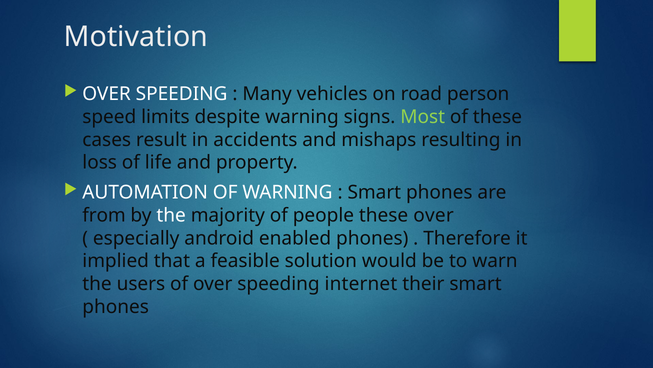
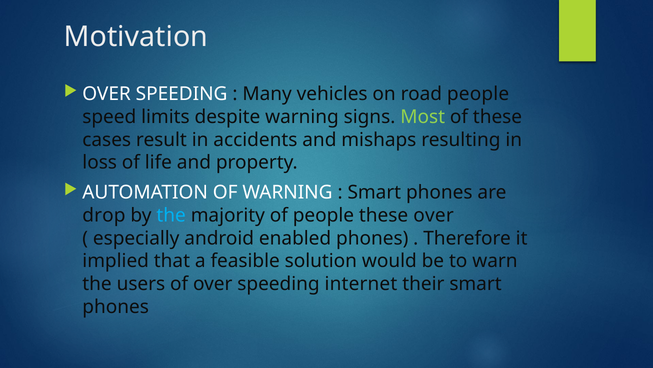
road person: person -> people (478, 94)
from: from -> drop (104, 215)
the colour: white -> light blue (171, 215)
